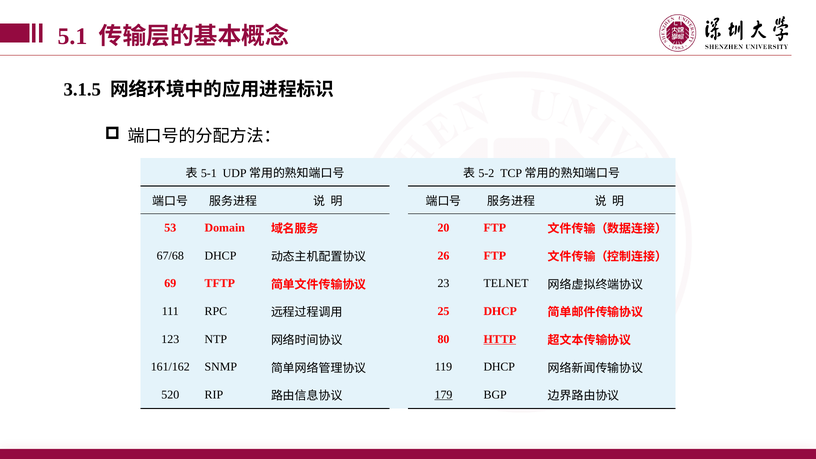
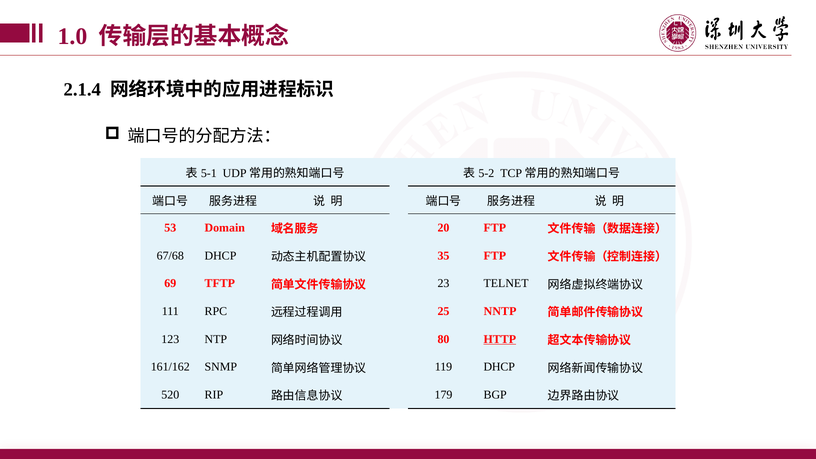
5.1: 5.1 -> 1.0 (72, 36)
3.1.5: 3.1.5 -> 2.1.4 (82, 90)
26: 26 -> 35 (443, 256)
25 DHCP: DHCP -> NNTP (500, 311)
179 underline: present -> none (443, 395)
